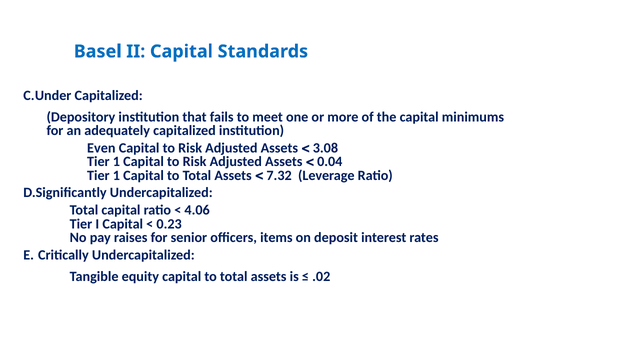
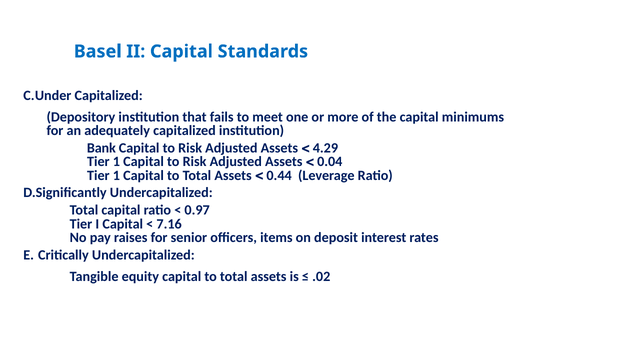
Even: Even -> Bank (101, 148)
3.08: 3.08 -> 4.29 (325, 148)
7.32: 7.32 -> 0.44 (279, 175)
4.06: 4.06 -> 0.97 (197, 210)
0.23: 0.23 -> 7.16 (169, 224)
